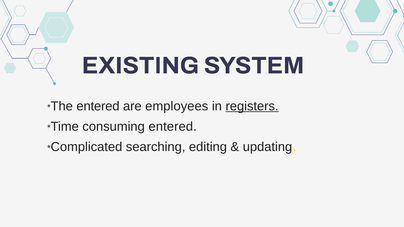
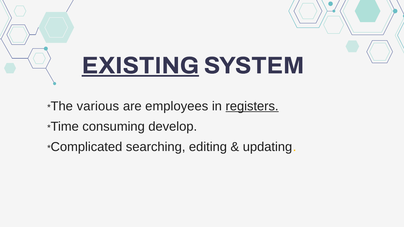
EXISTING underline: none -> present (140, 66)
The entered: entered -> various (98, 106)
consuming entered: entered -> develop (173, 127)
